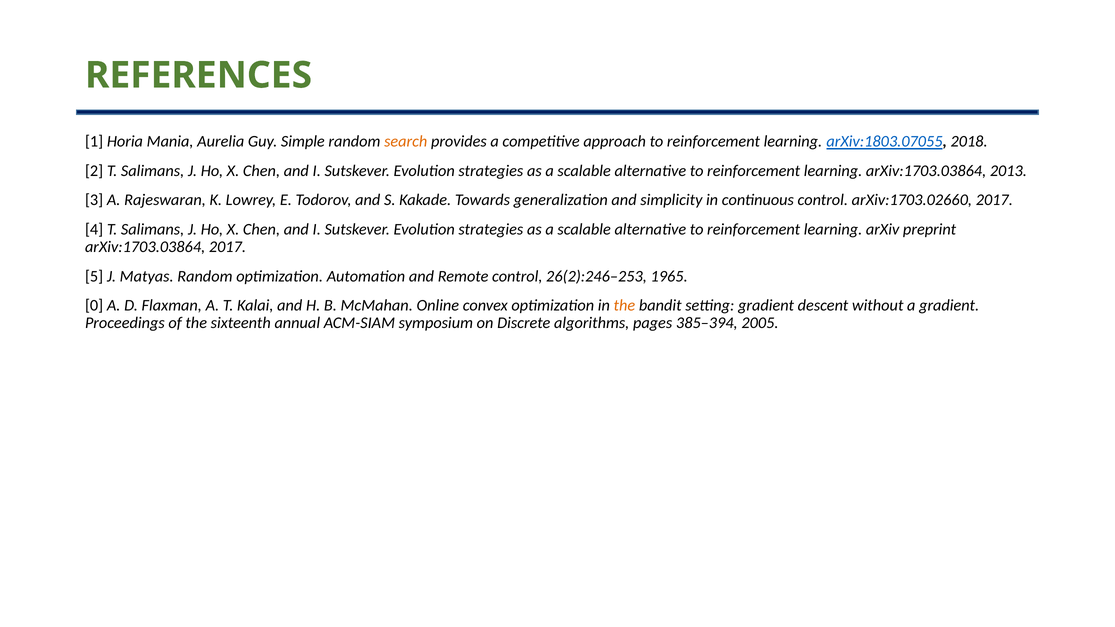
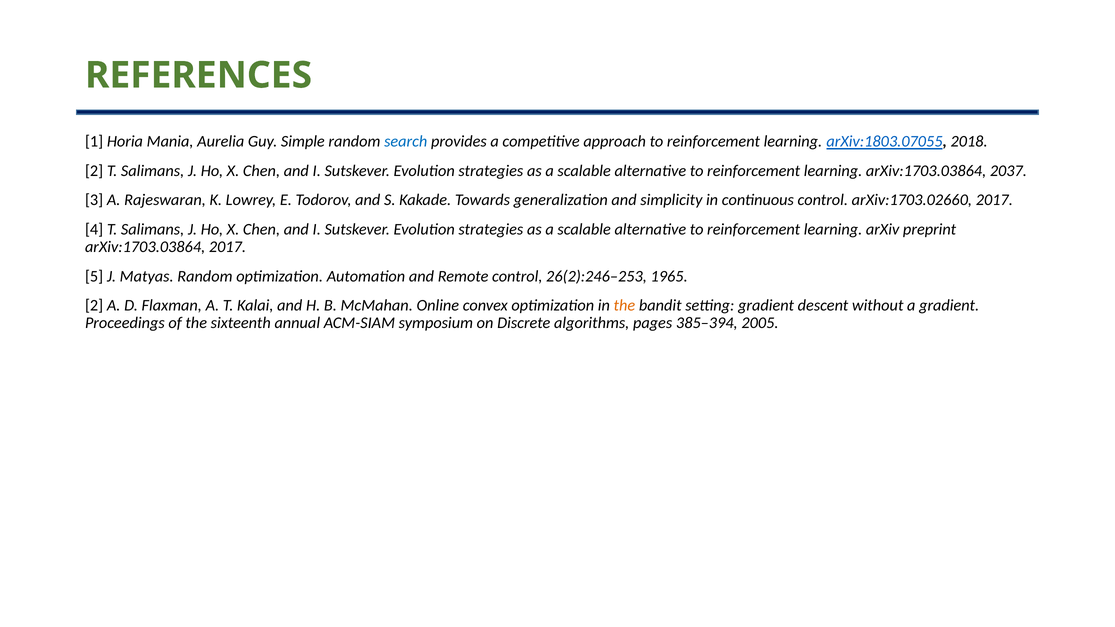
search colour: orange -> blue (406, 142)
2013: 2013 -> 2037 (1008, 171)
0: 0 -> 2 (94, 305)
